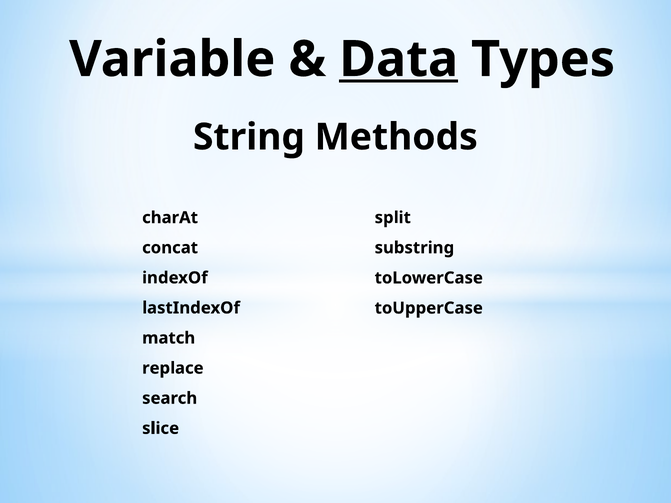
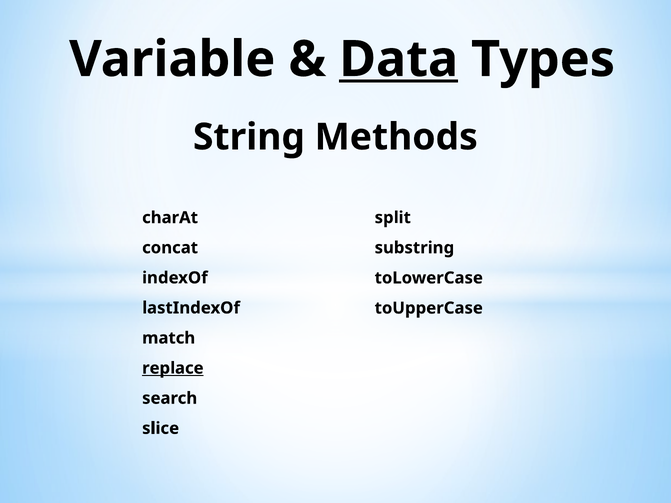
replace underline: none -> present (173, 368)
